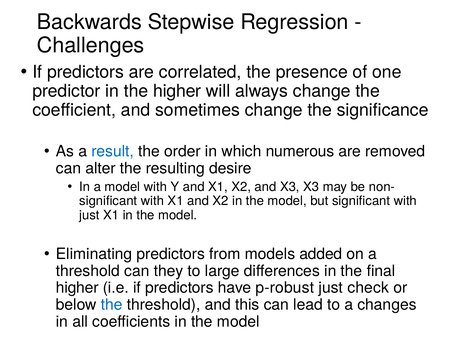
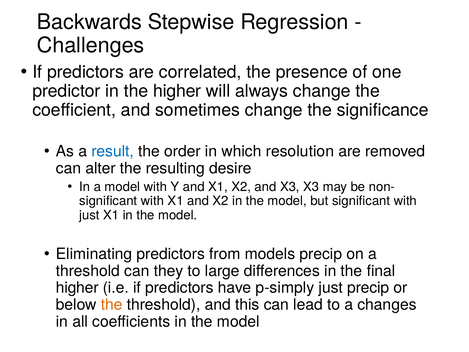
numerous: numerous -> resolution (300, 151)
models added: added -> precip (321, 254)
p-robust: p-robust -> p-simply (285, 288)
just check: check -> precip (368, 288)
the colour: blue -> orange (112, 304)
